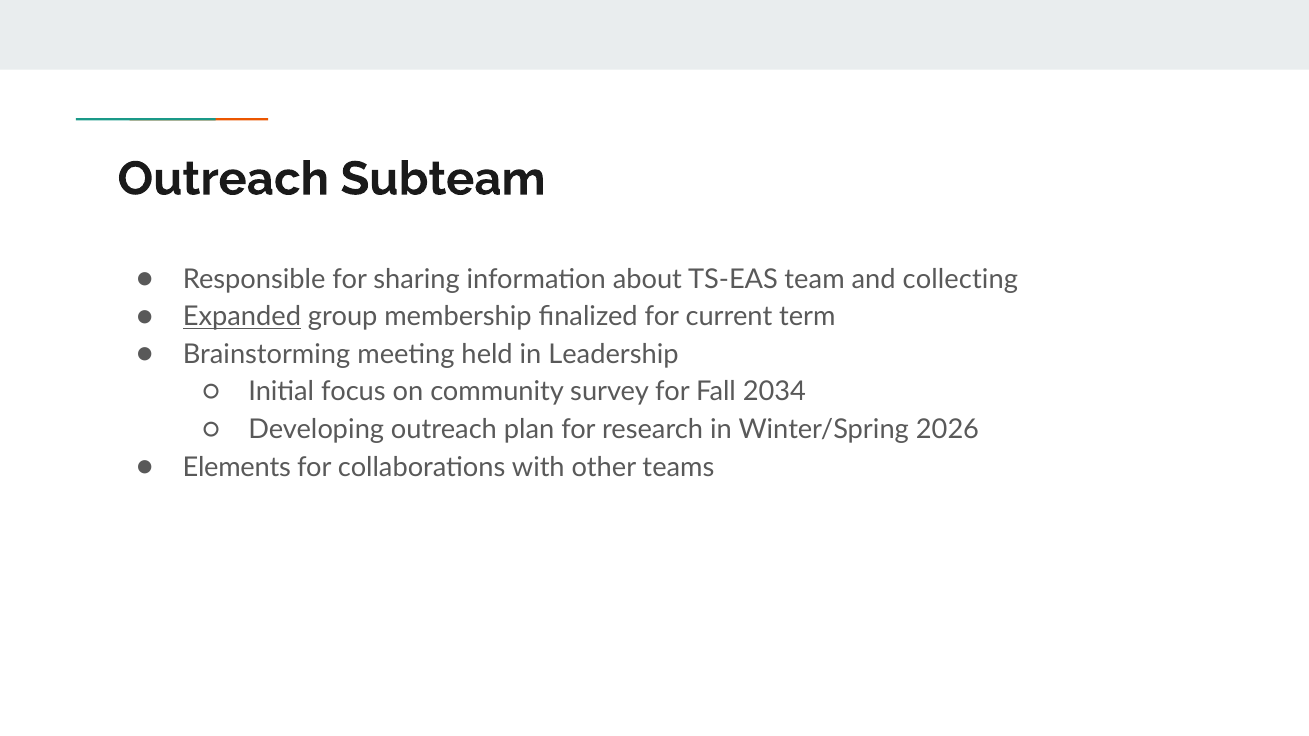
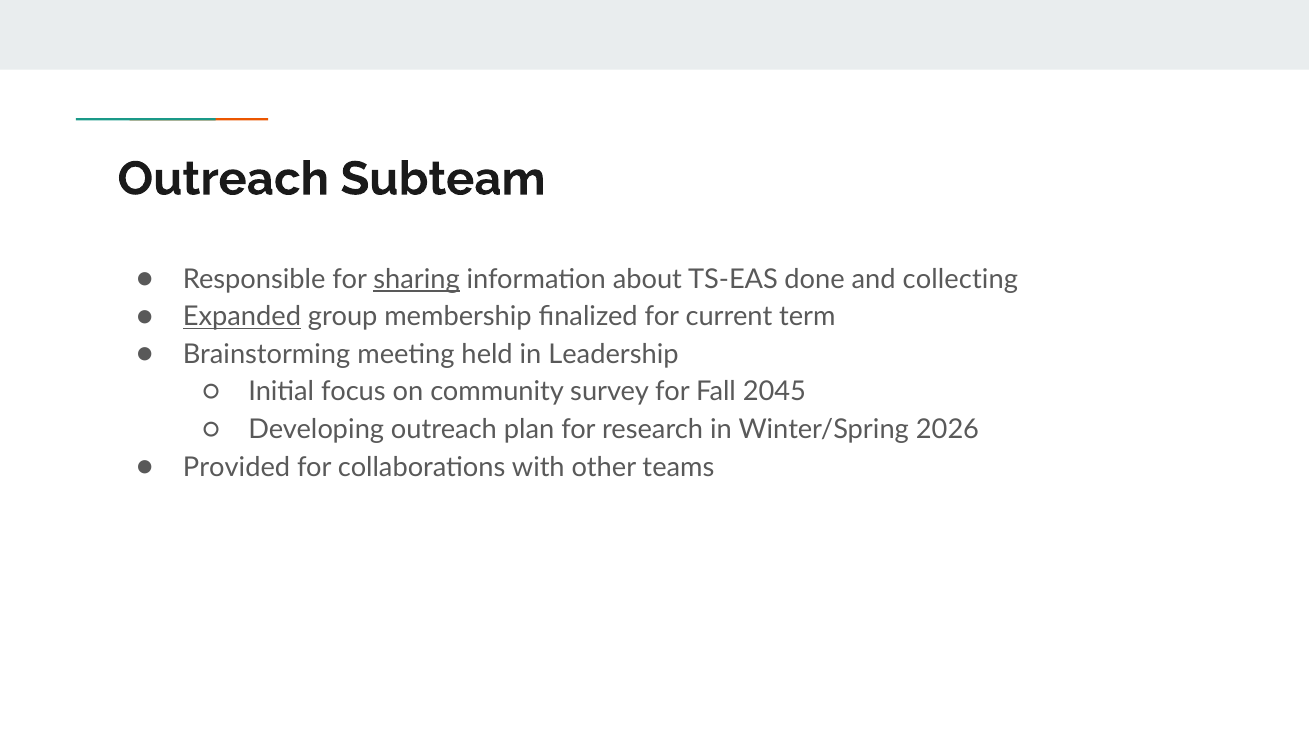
sharing underline: none -> present (417, 279)
team: team -> done (815, 279)
2034: 2034 -> 2045 (775, 392)
Elements: Elements -> Provided (237, 467)
